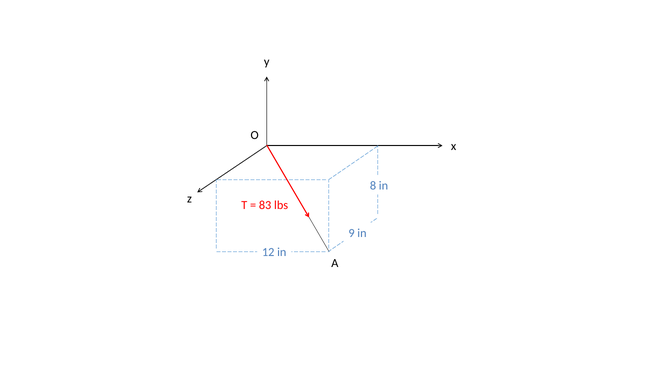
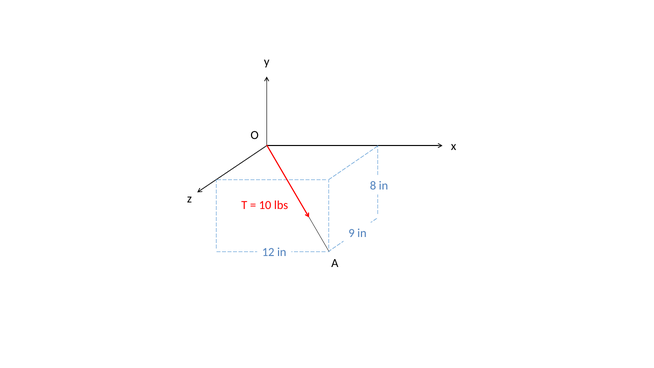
83: 83 -> 10 (265, 205)
